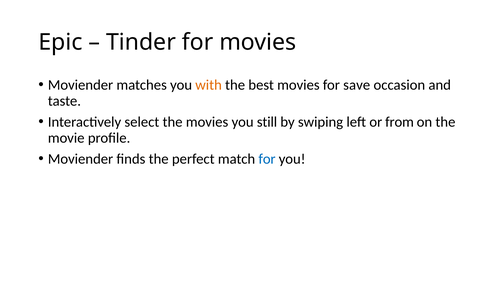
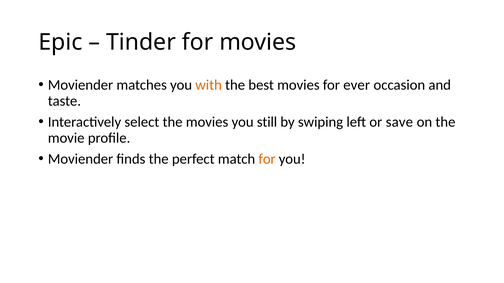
save: save -> ever (357, 85)
from: from -> save (399, 122)
for colour: blue -> orange (267, 159)
